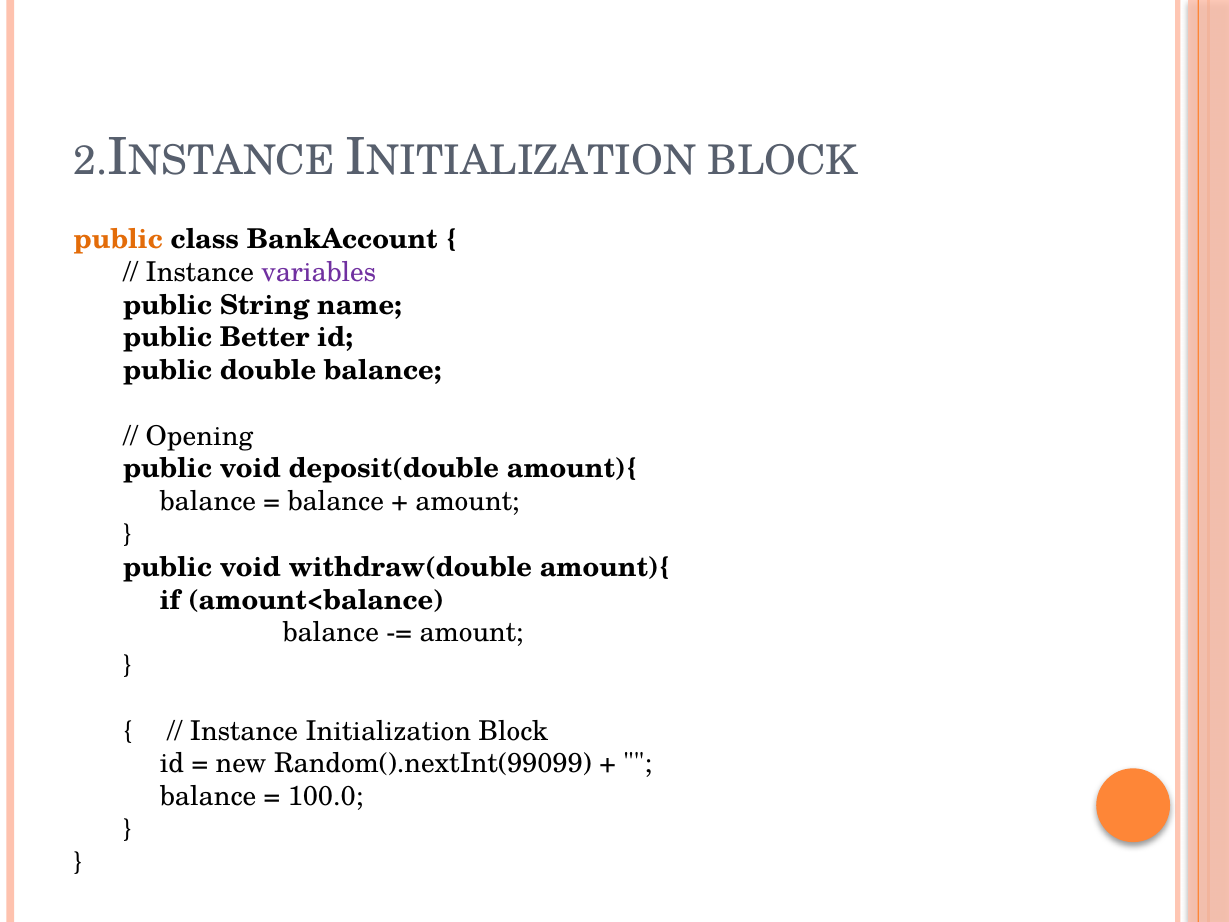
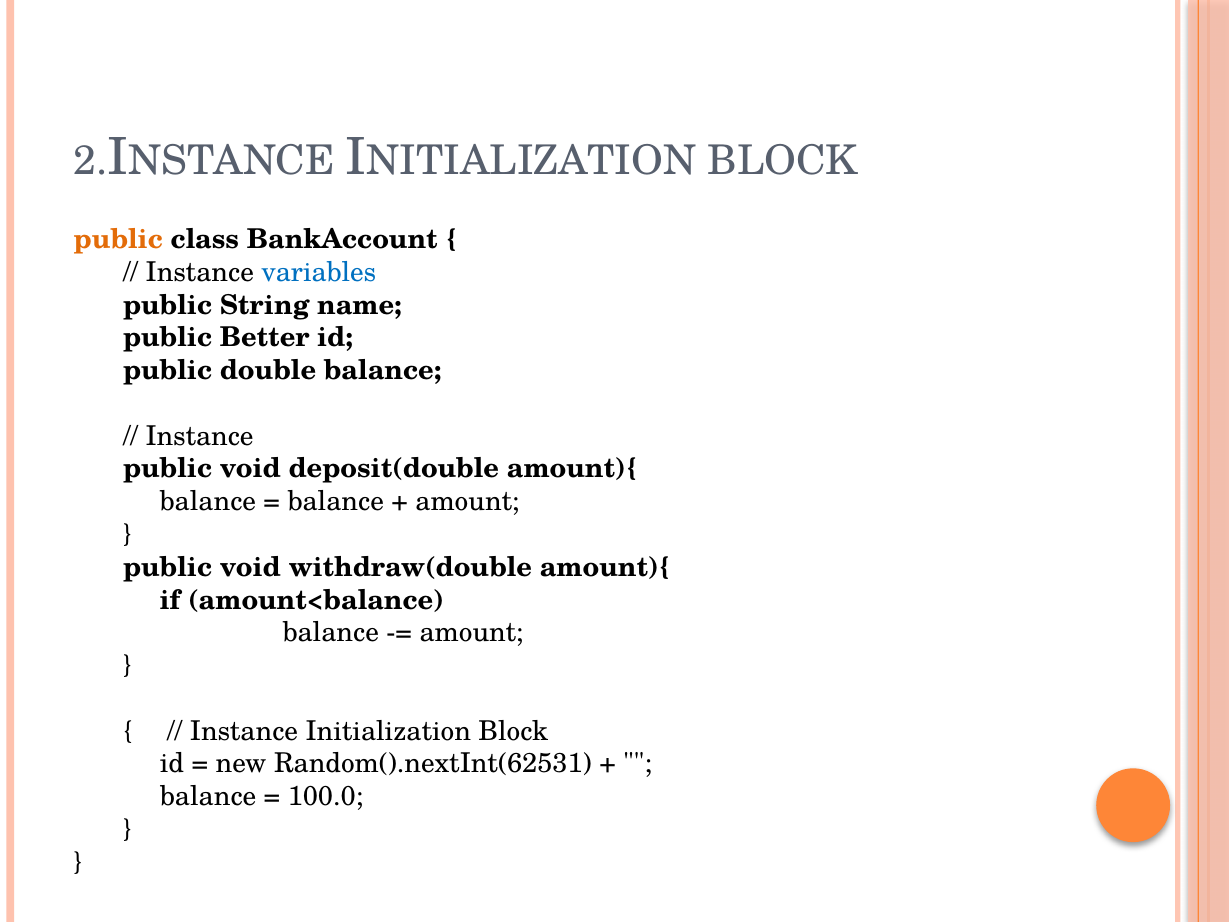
variables colour: purple -> blue (319, 272)
Opening: Opening -> Instance (199, 436)
Random().nextInt(99099: Random().nextInt(99099 -> Random().nextInt(62531 (433, 764)
